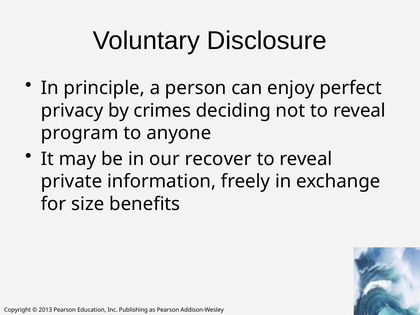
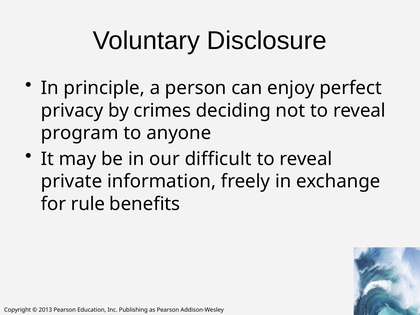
recover: recover -> difficult (218, 159)
size: size -> rule (88, 204)
